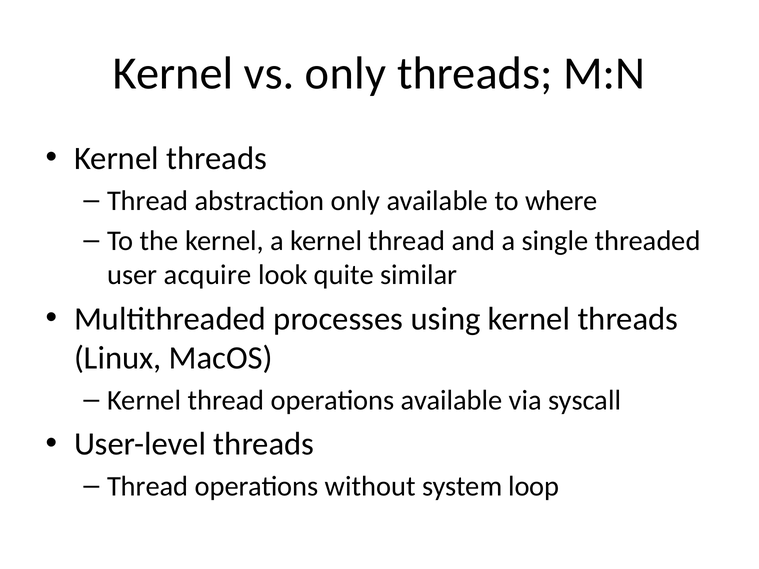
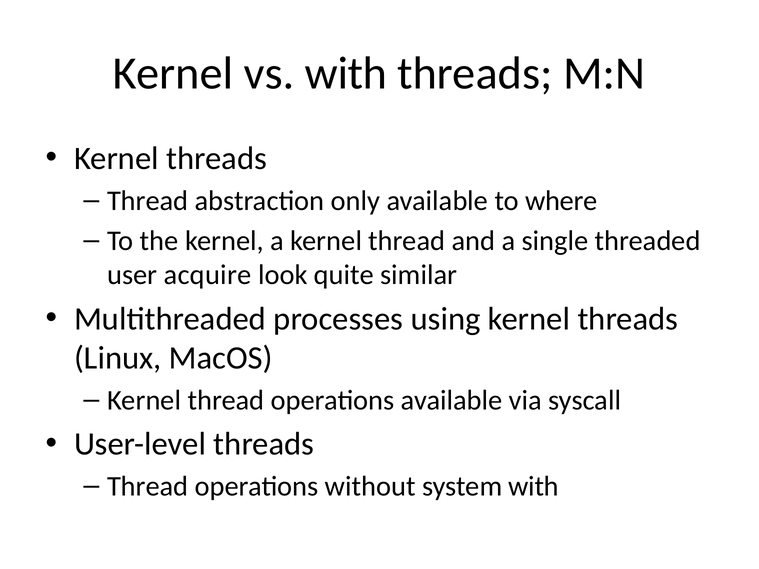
vs only: only -> with (346, 73)
system loop: loop -> with (534, 487)
